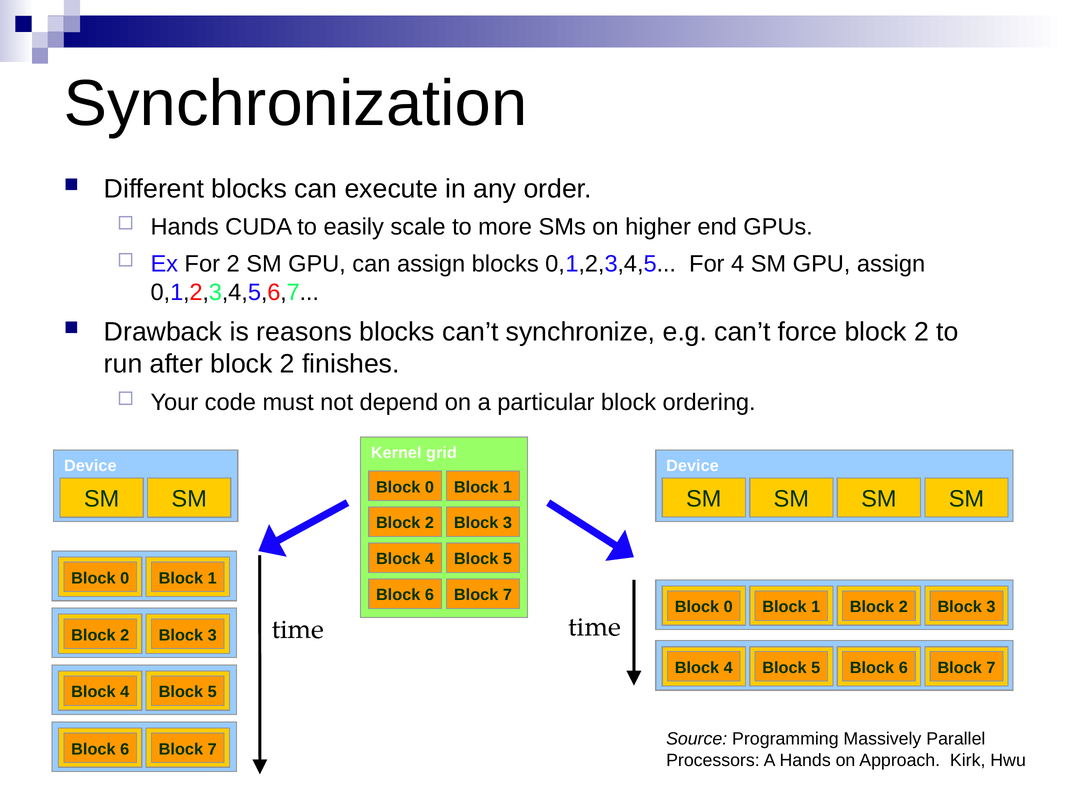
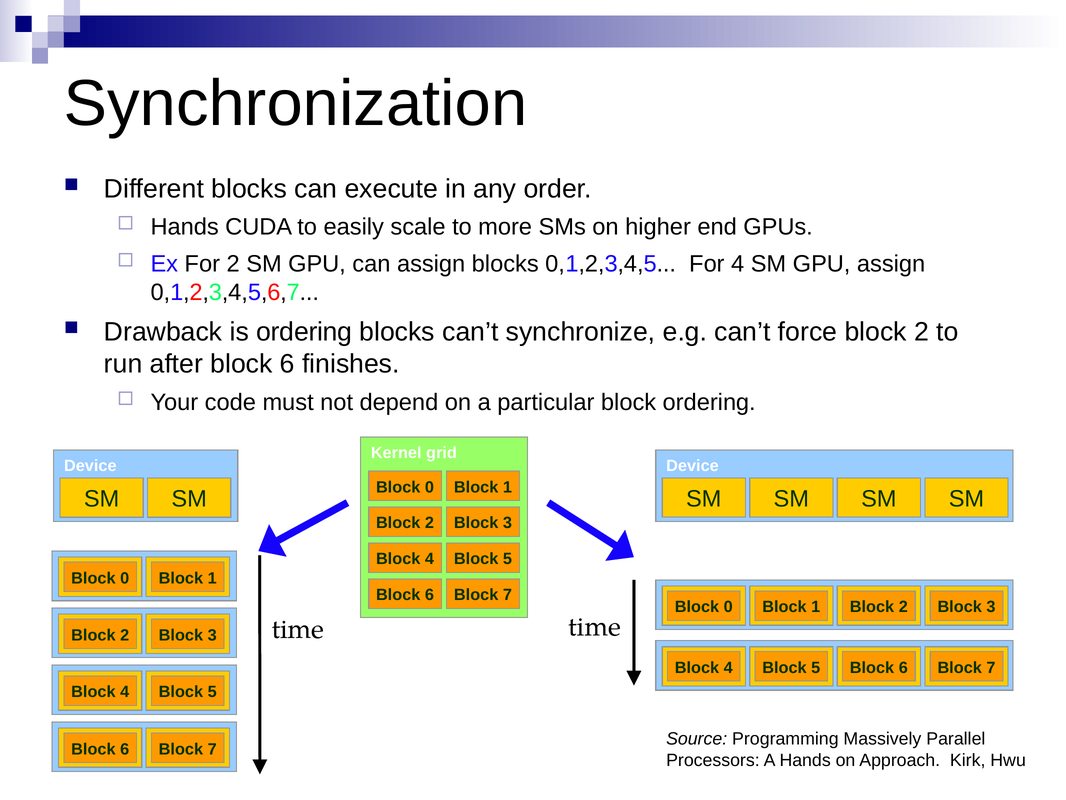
is reasons: reasons -> ordering (304, 332)
after block 2: 2 -> 6 (287, 364)
